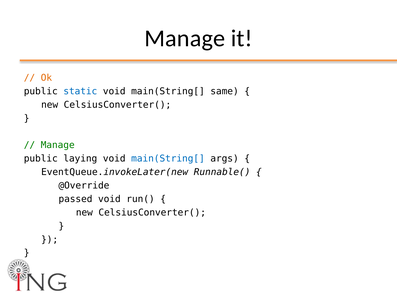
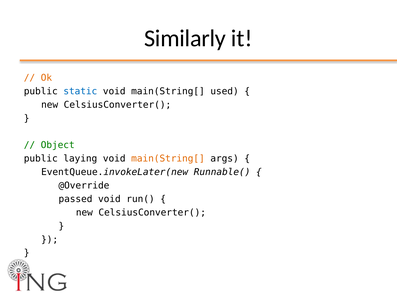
Manage: Manage -> Similarly (185, 38)
same: same -> used (225, 91)
Manage: Manage -> Object (58, 145)
main(String[ colour: blue -> orange (168, 158)
